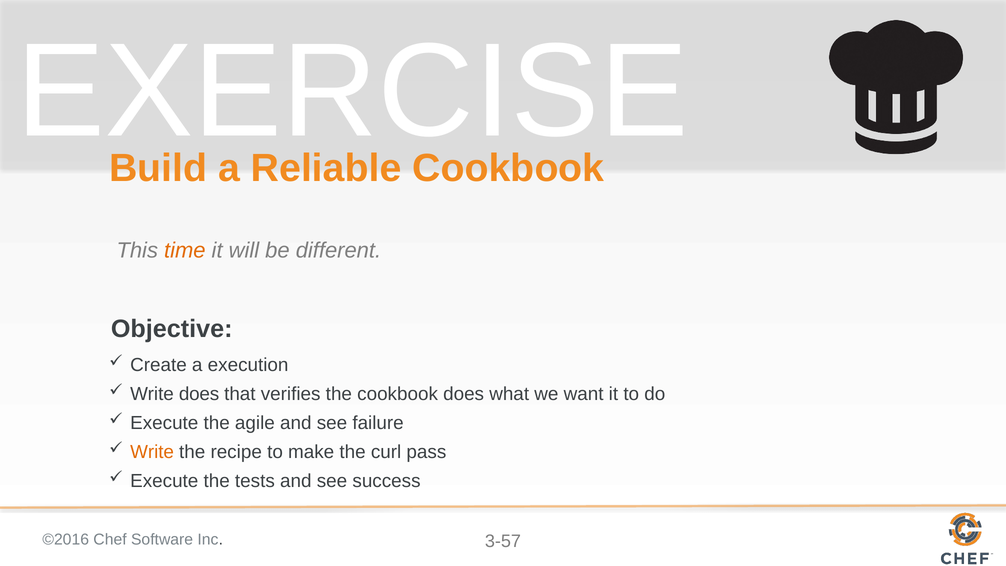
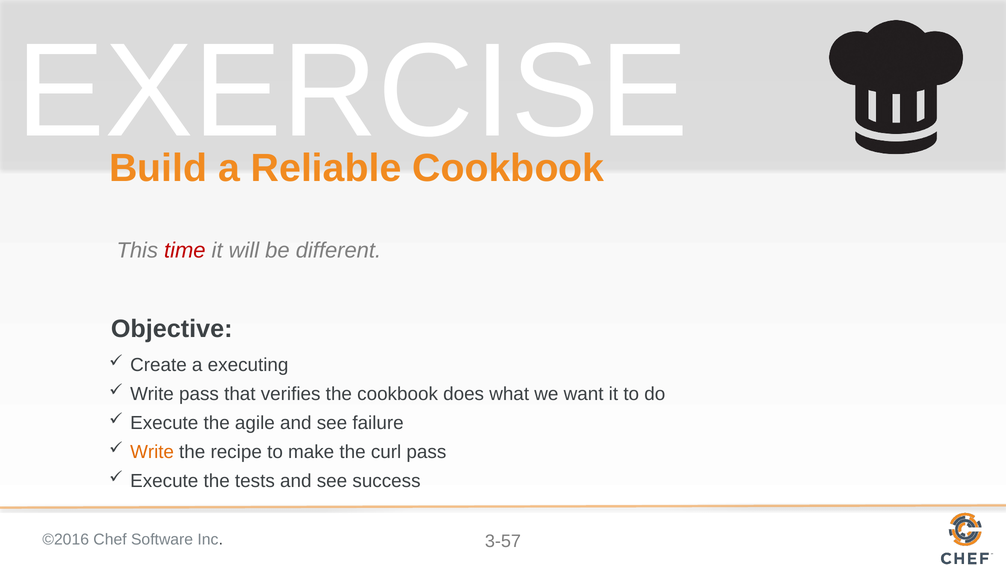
time colour: orange -> red (185, 251)
execution: execution -> executing (248, 365)
Write does: does -> pass (199, 394)
